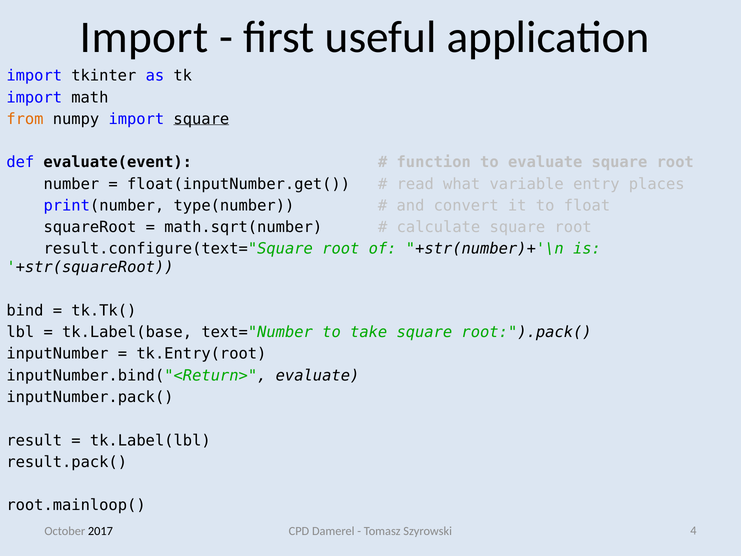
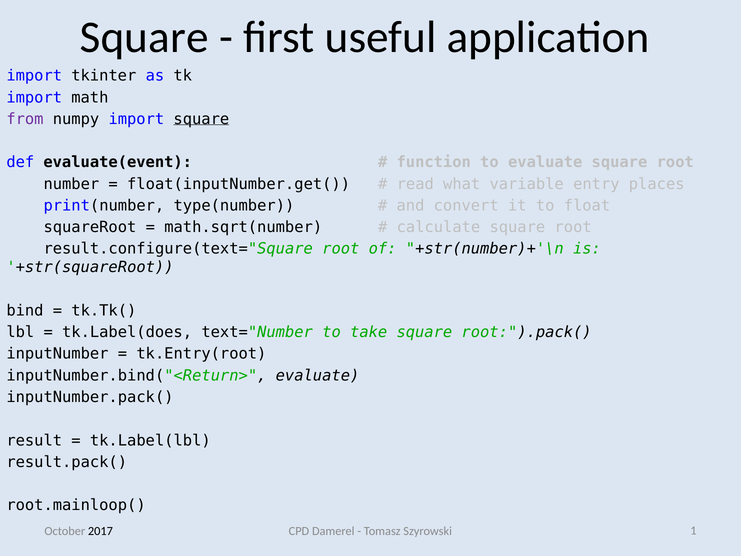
Import: Import -> Square (144, 37)
from colour: orange -> purple (25, 119)
tk.Label(base: tk.Label(base -> tk.Label(does (127, 332)
4: 4 -> 1 (693, 531)
